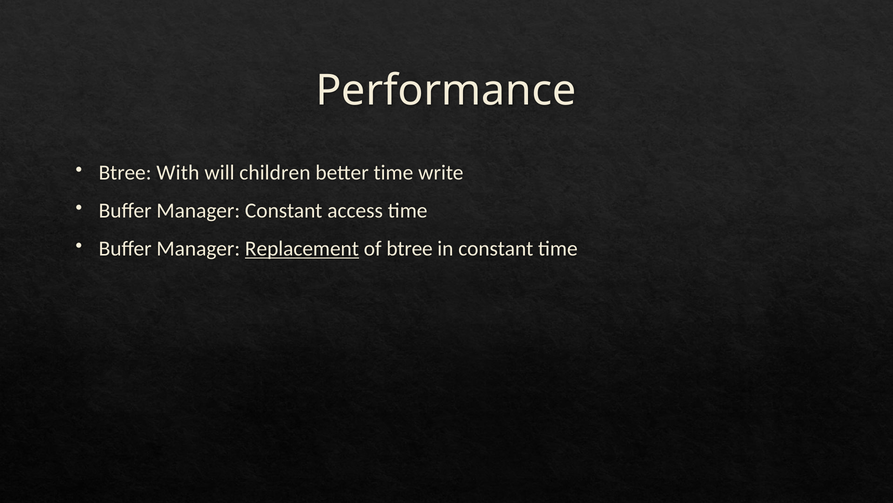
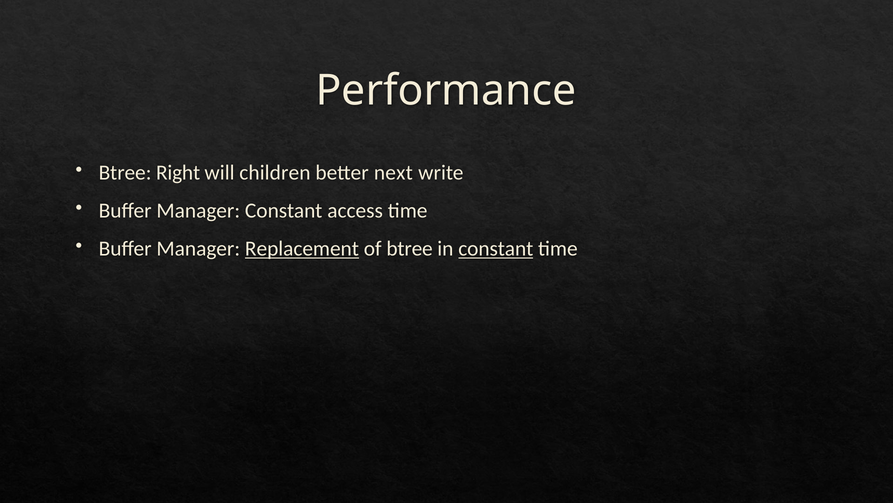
With: With -> Right (178, 172)
better time: time -> next (393, 172)
constant underline: none -> present (496, 248)
